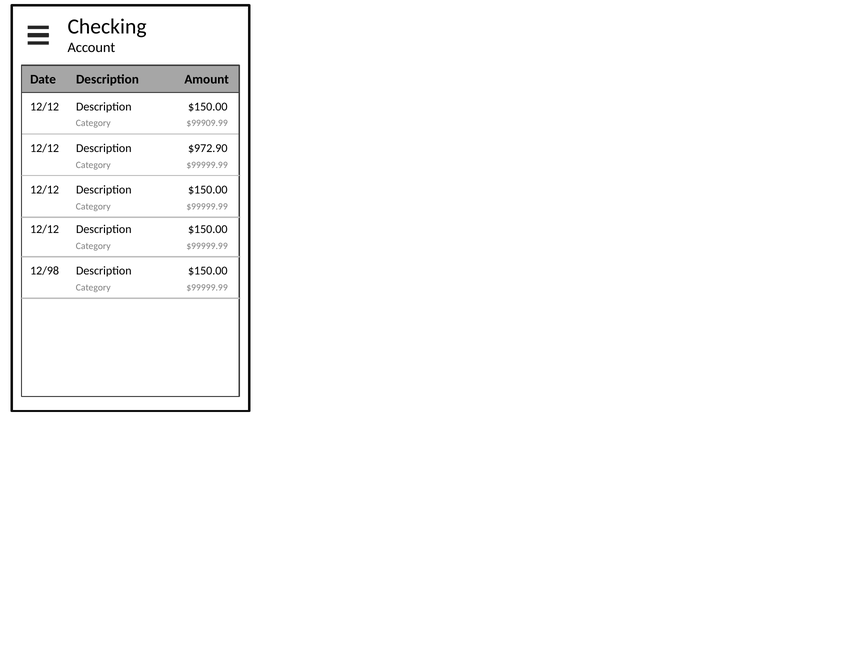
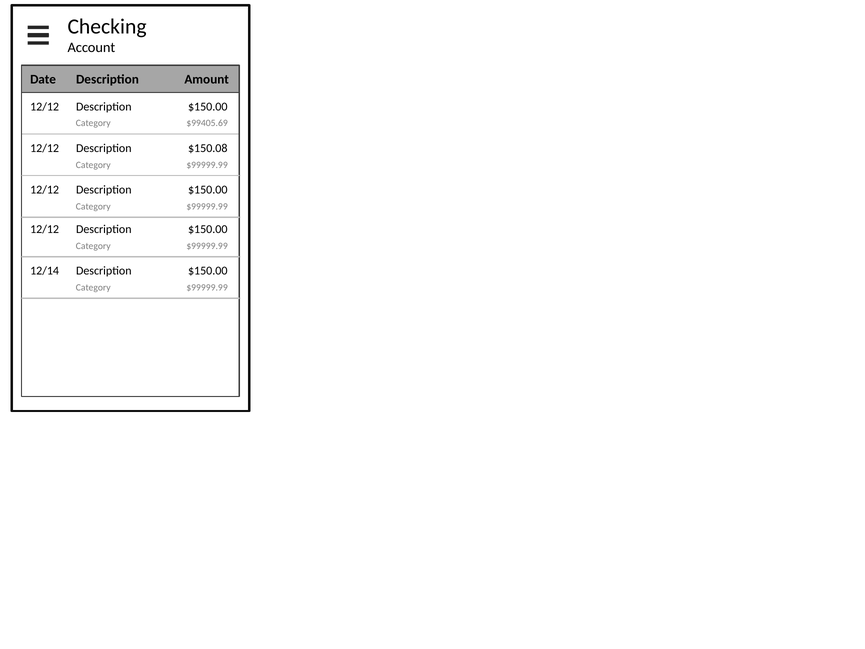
$99909.99: $99909.99 -> $99405.69 (207, 123)
$972.90: $972.90 -> $150.08 (208, 148)
12/98: 12/98 -> 12/14 (45, 271)
